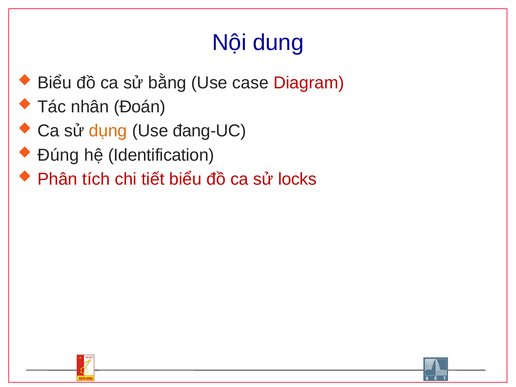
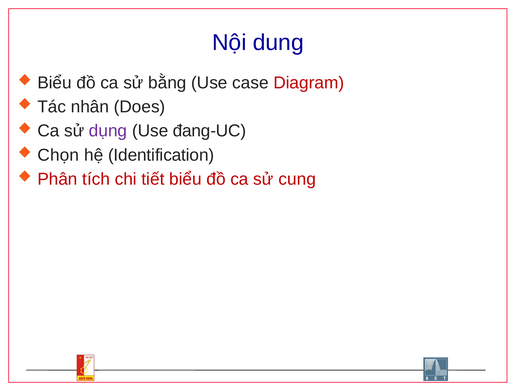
Đoán: Đoán -> Does (140, 107)
dụng colour: orange -> purple (108, 131)
Đúng: Đúng -> Chọn (58, 155)
locks: locks -> cung (297, 179)
